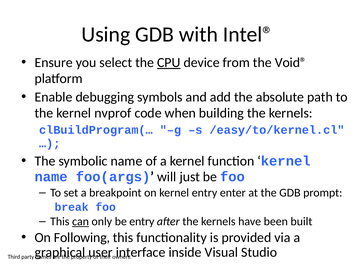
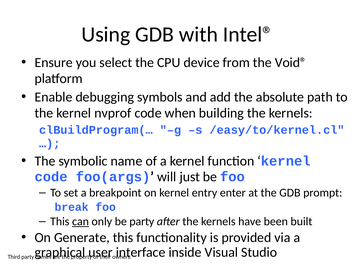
CPU underline: present -> none (169, 62)
name: name -> code (51, 176)
be entry: entry -> party (142, 221)
Following: Following -> Generate (82, 237)
